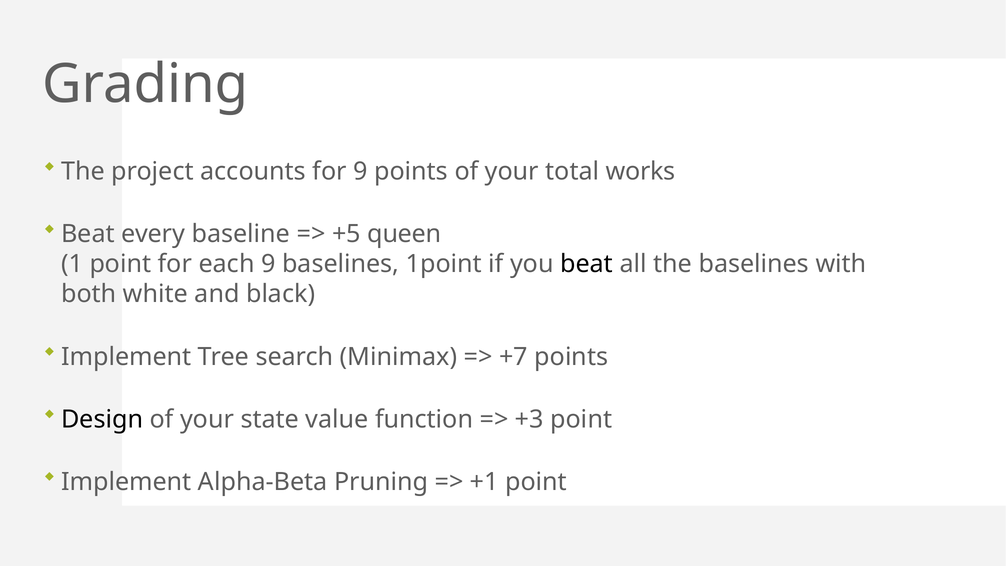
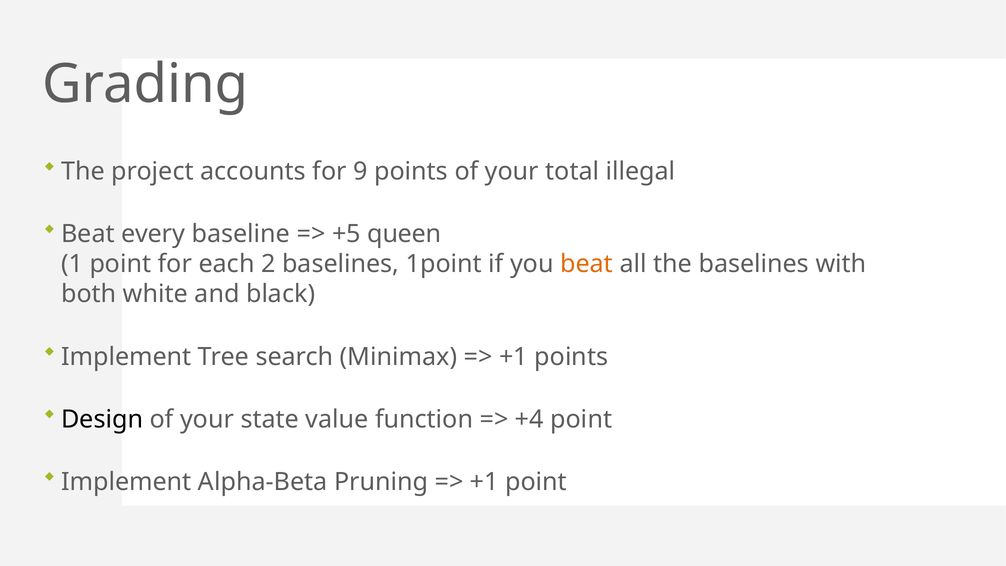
works: works -> illegal (640, 171)
each 9: 9 -> 2 (268, 264)
beat colour: black -> orange (587, 264)
+7: +7 -> +1 (513, 357)
+3: +3 -> +4 (529, 419)
